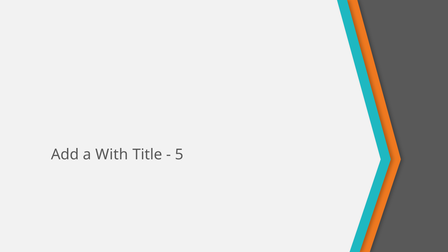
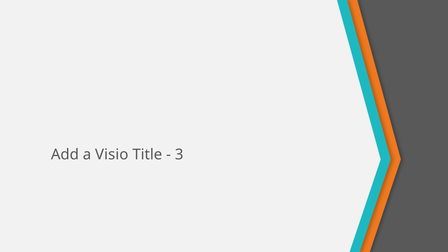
With: With -> Visio (112, 154)
5: 5 -> 3 (179, 154)
